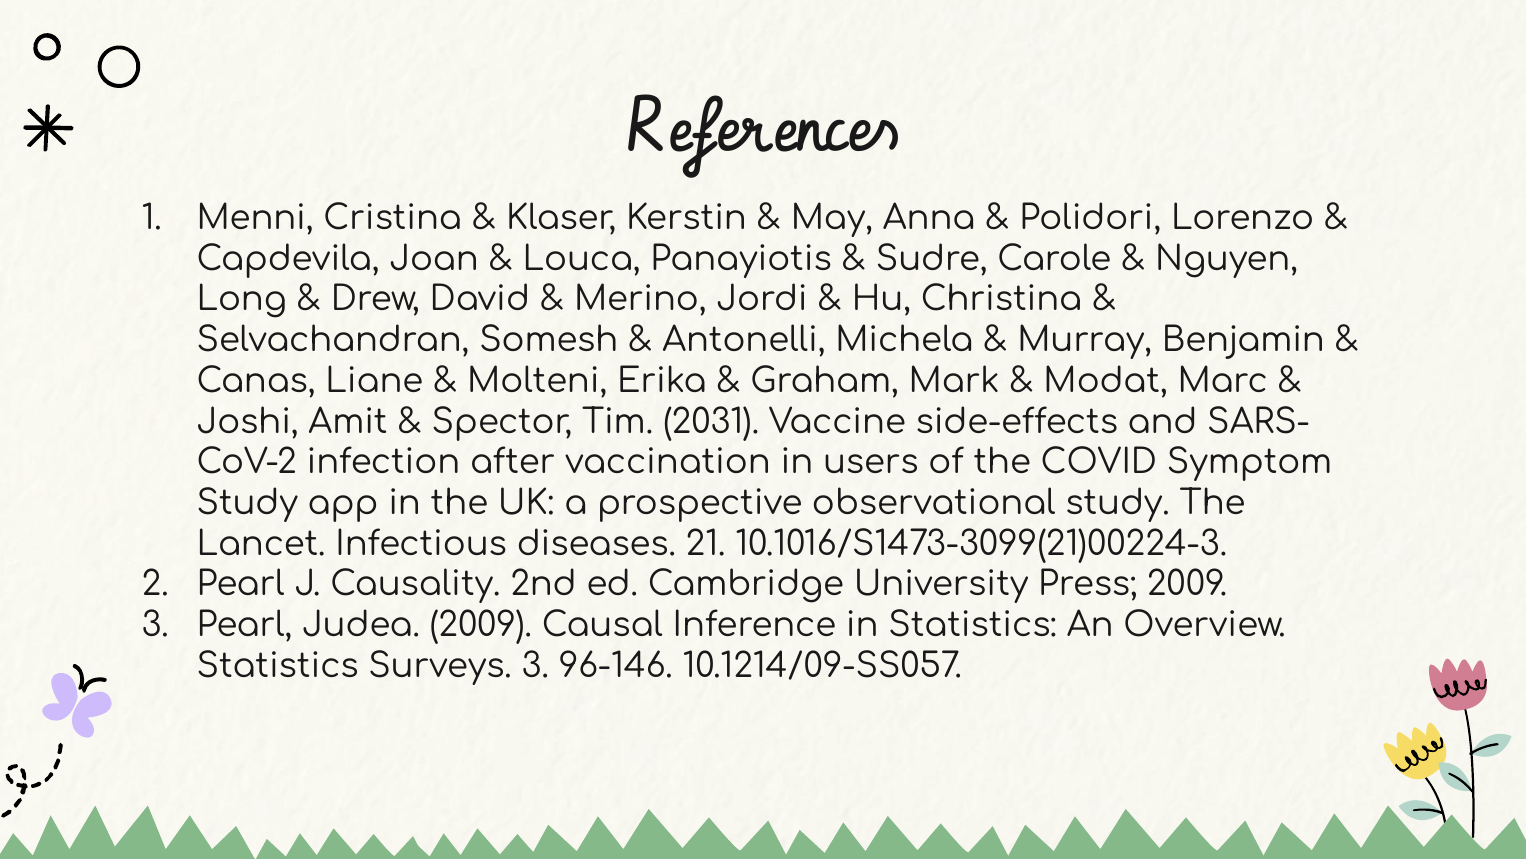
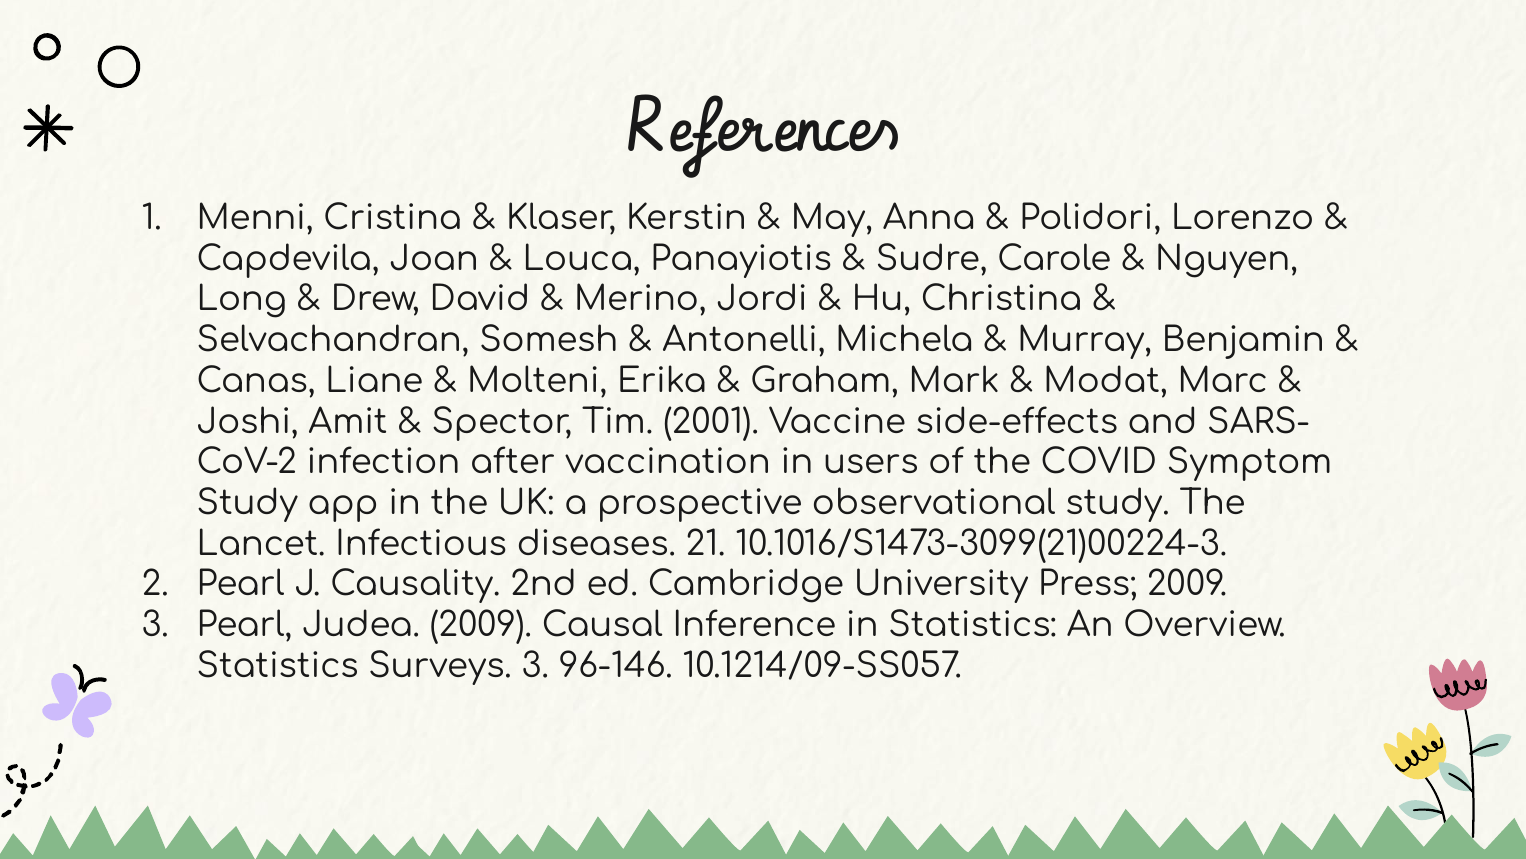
2031: 2031 -> 2001 (711, 422)
